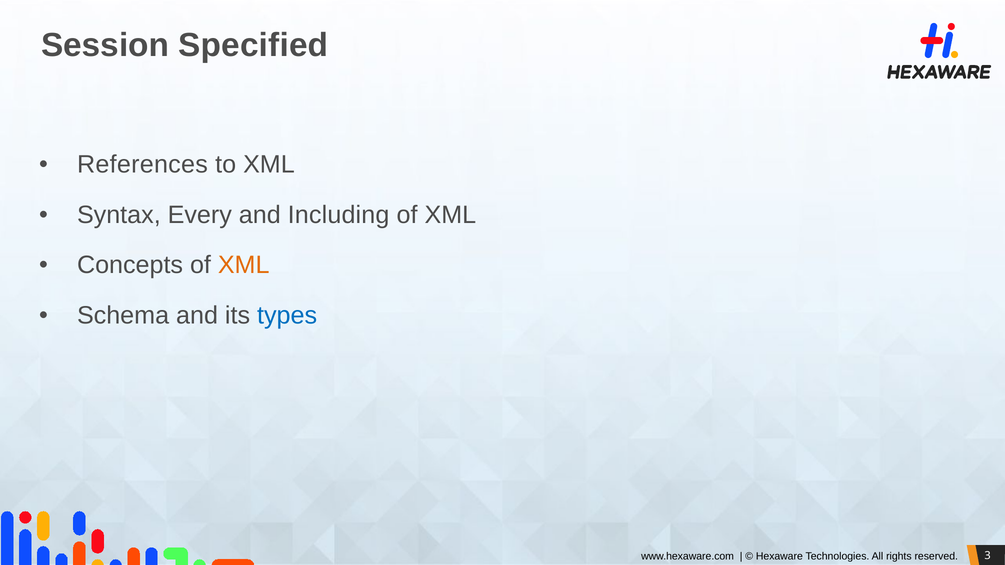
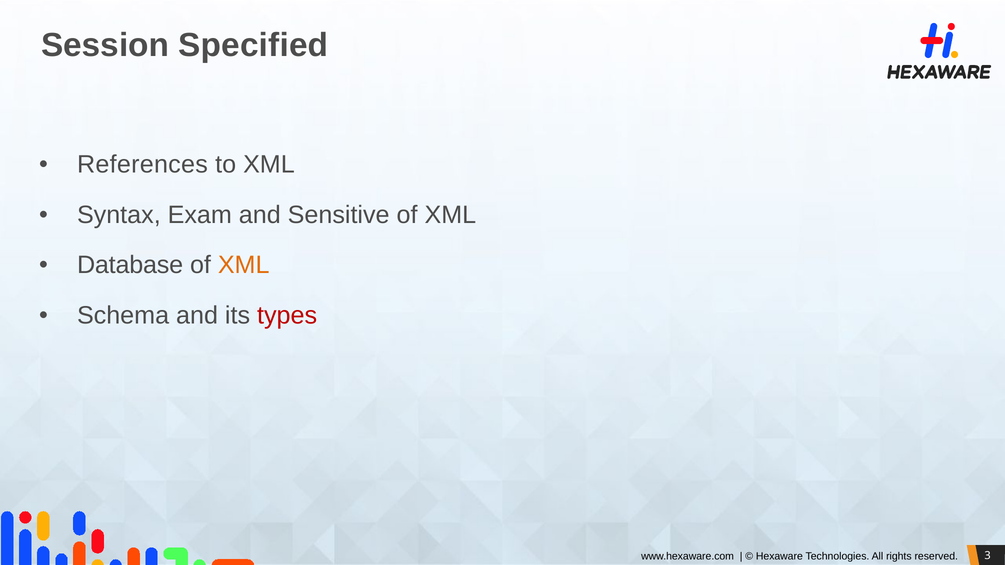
Every: Every -> Exam (200, 215)
Including: Including -> Sensitive (339, 215)
Concepts: Concepts -> Database (130, 265)
types colour: blue -> red (287, 315)
